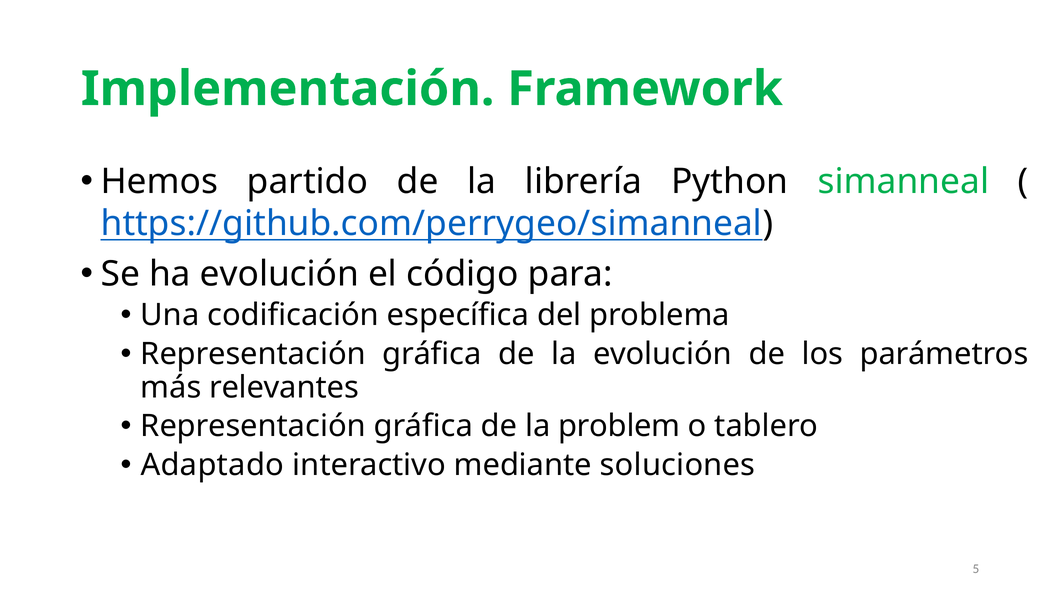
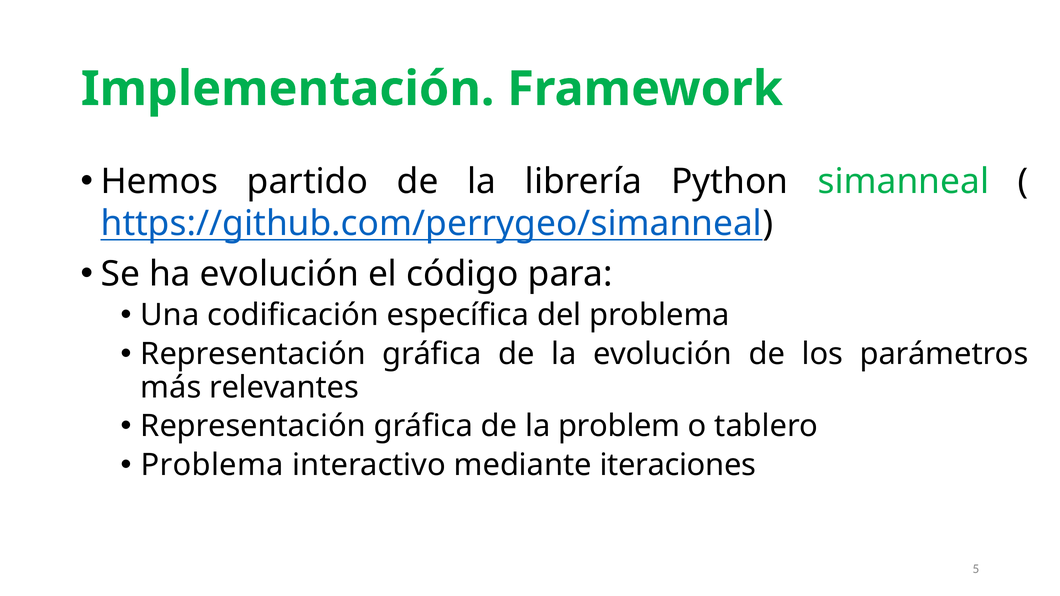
Adaptado: Adaptado -> Problema (212, 465)
soluciones: soluciones -> iteraciones (678, 465)
